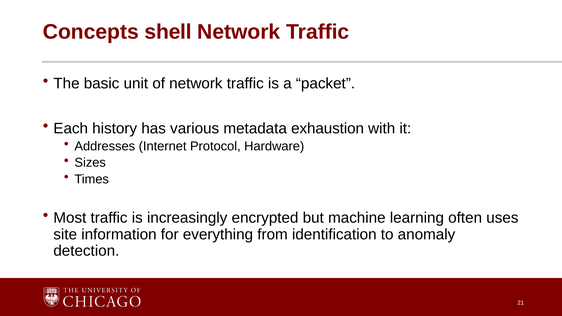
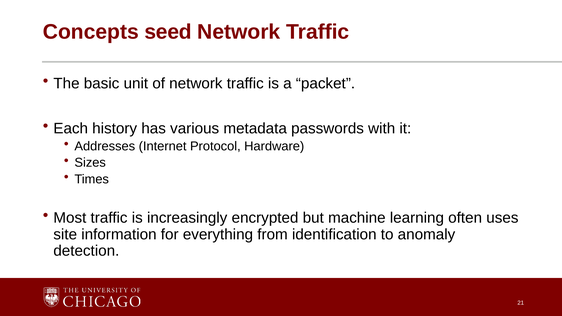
shell: shell -> seed (168, 32)
exhaustion: exhaustion -> passwords (328, 129)
